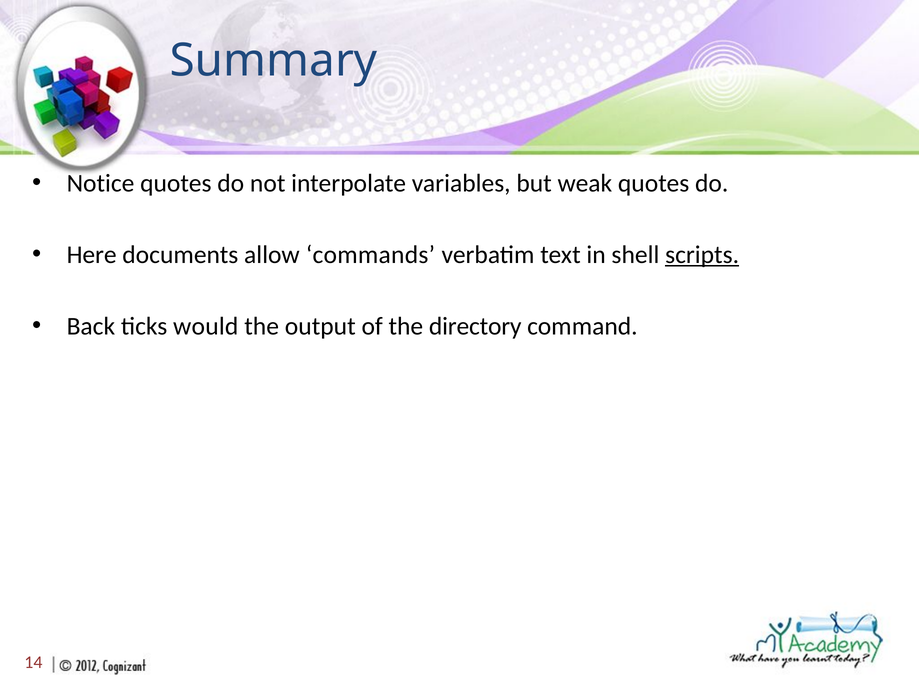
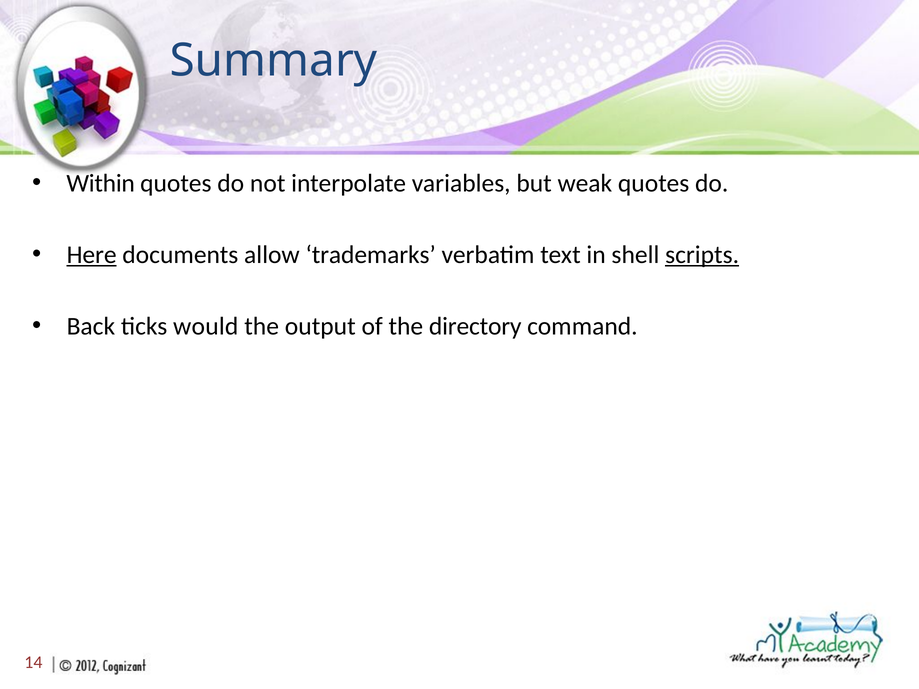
Notice: Notice -> Within (101, 183)
Here underline: none -> present (92, 255)
commands: commands -> trademarks (371, 255)
